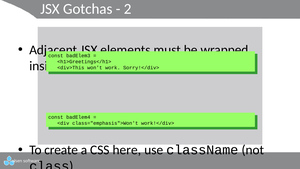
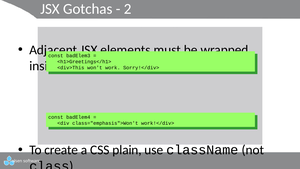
here: here -> plain (127, 150)
